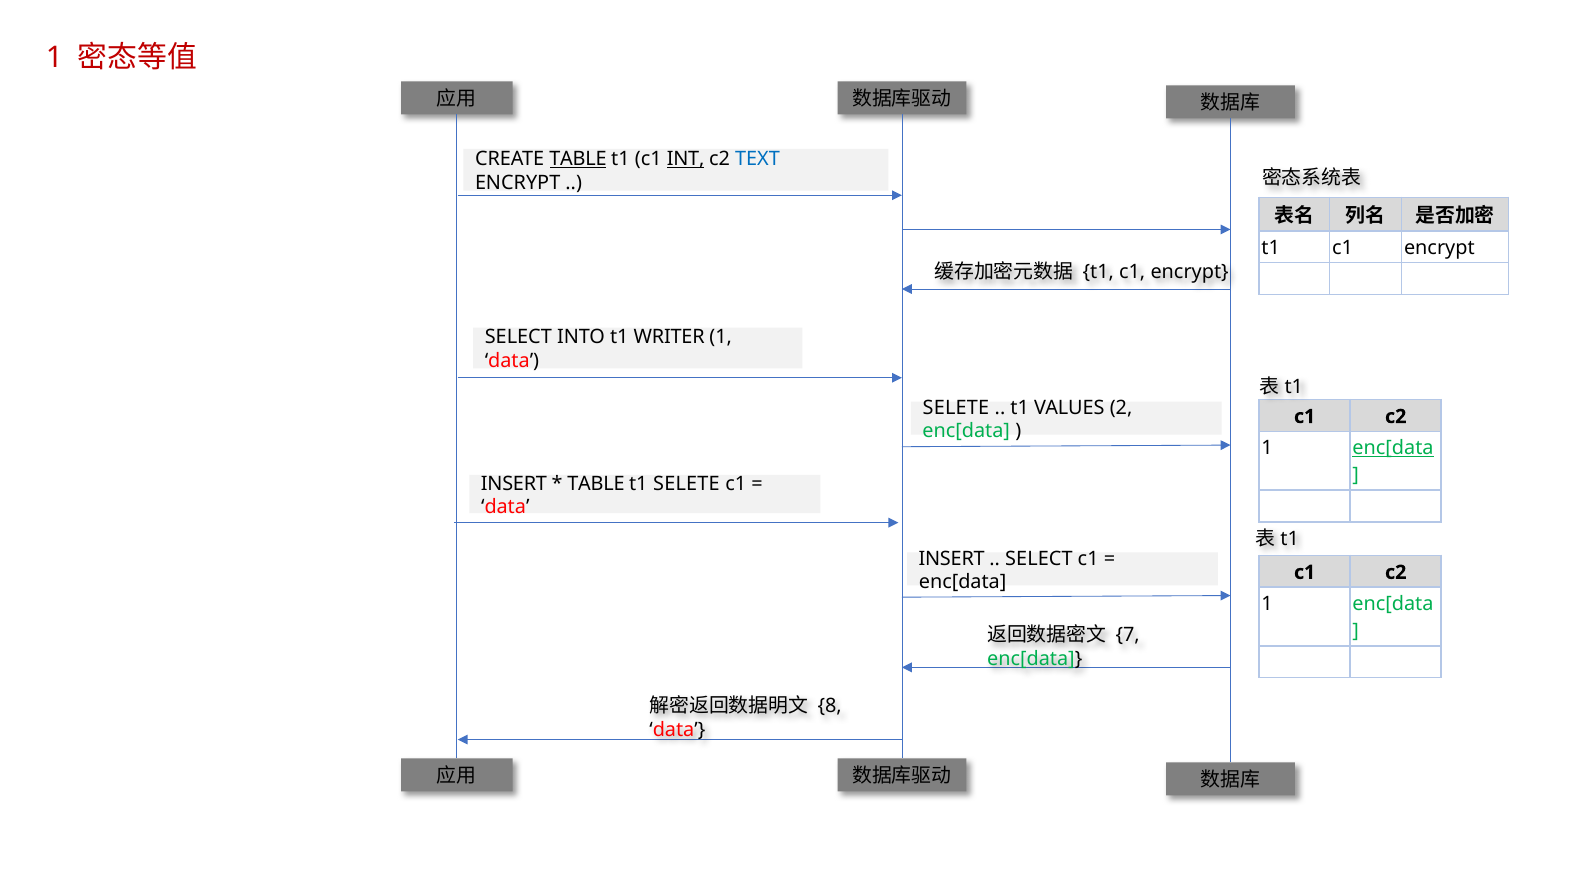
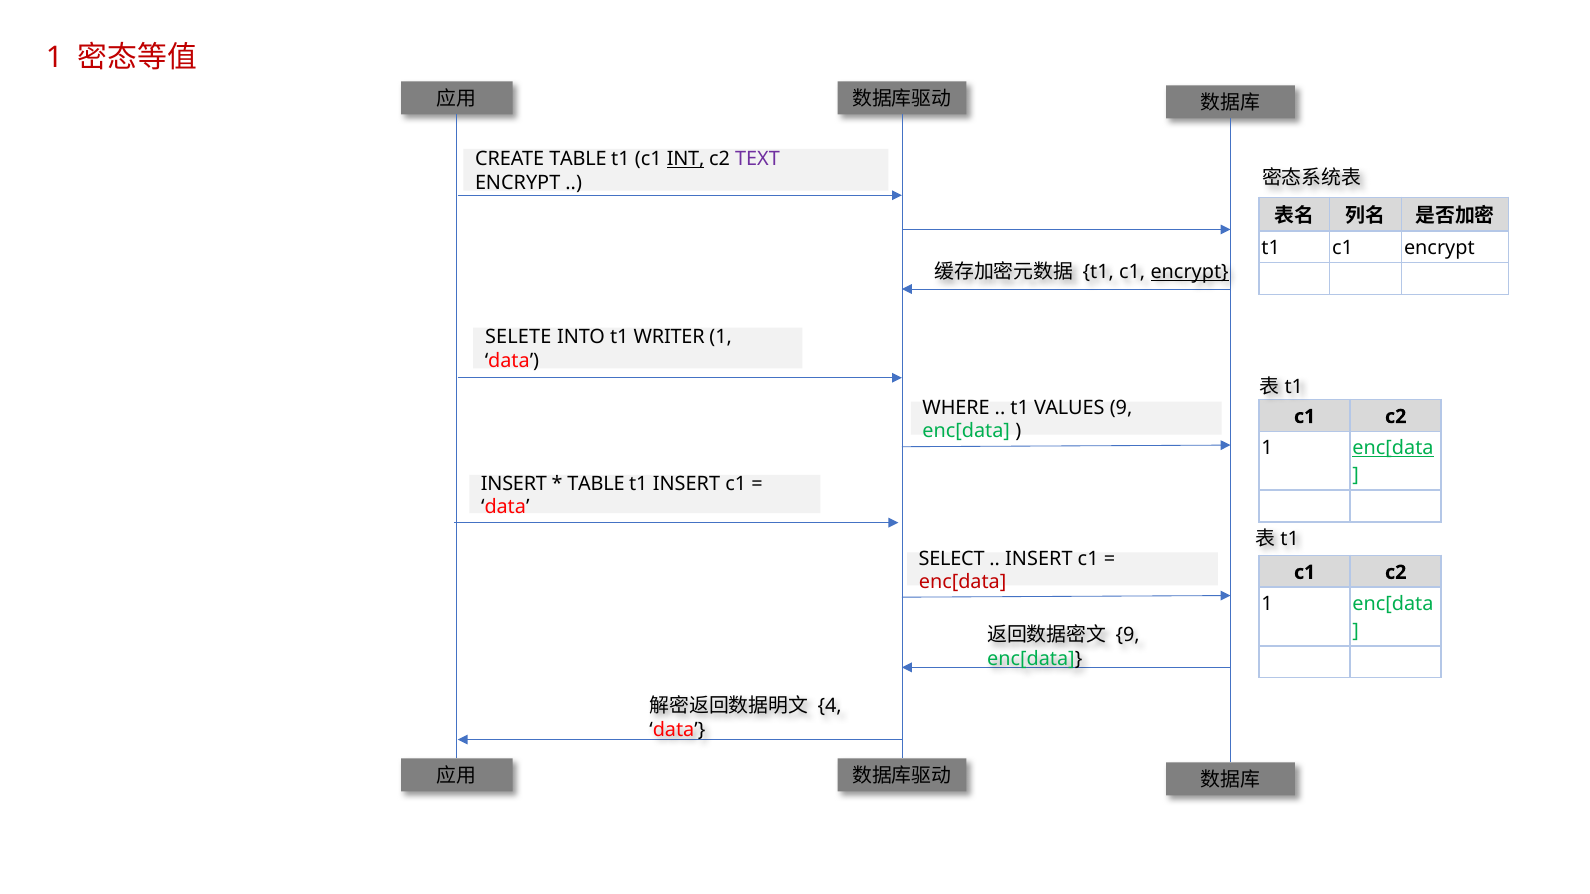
TABLE underline: present -> none (578, 159)
TEXT colour: blue -> purple (757, 159)
encrypt underline: none -> present (1190, 272)
SELECT: SELECT -> SELETE (518, 338)
SELETE: SELETE -> WHERE (956, 408)
VALUES 2: 2 -> 9 (1121, 408)
t1 SELETE: SELETE -> INSERT (686, 484)
INSERT: INSERT -> SELECT (952, 559)
SELECT: SELECT -> INSERT (1039, 559)
enc[data colour: black -> red (963, 583)
7: 7 -> 9 (1128, 635)
8: 8 -> 4 (830, 706)
